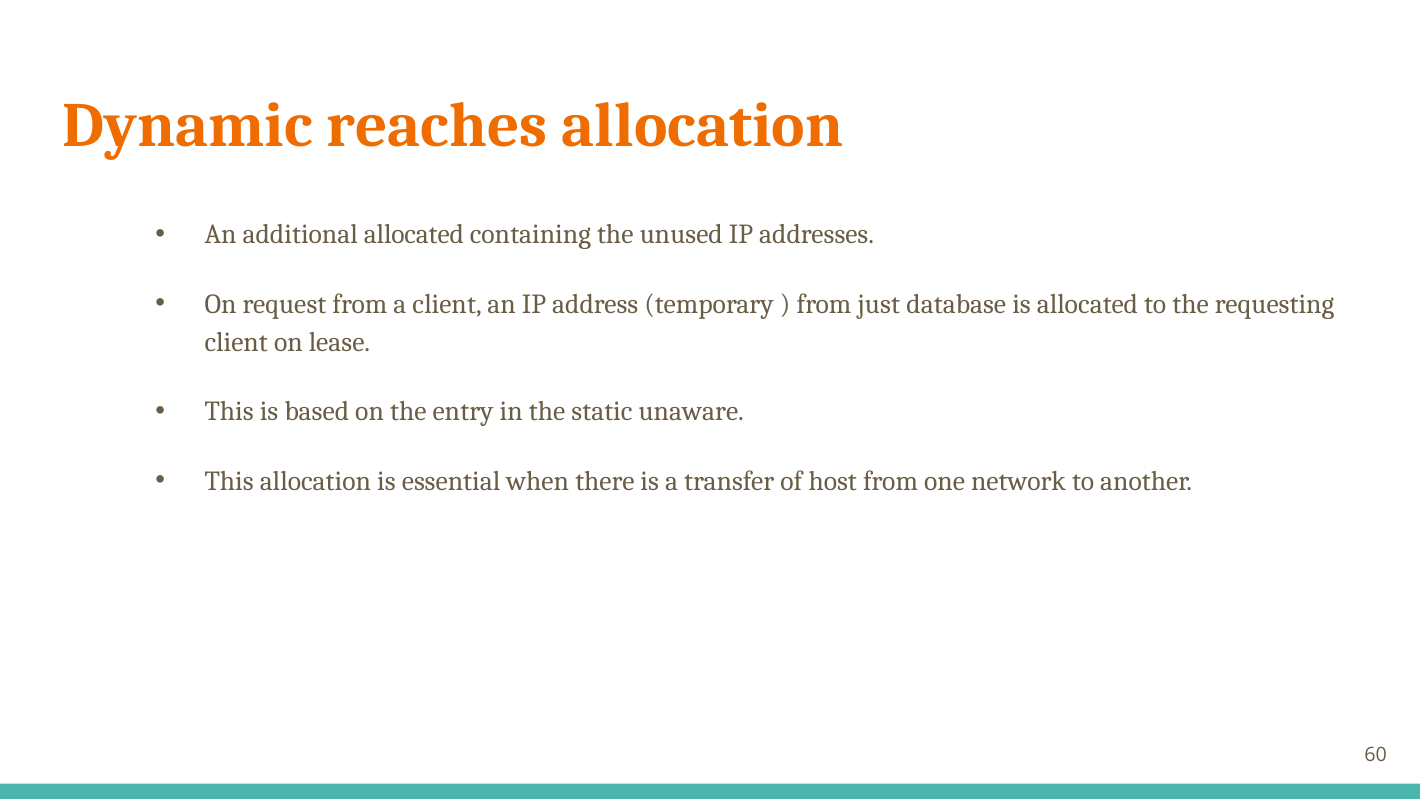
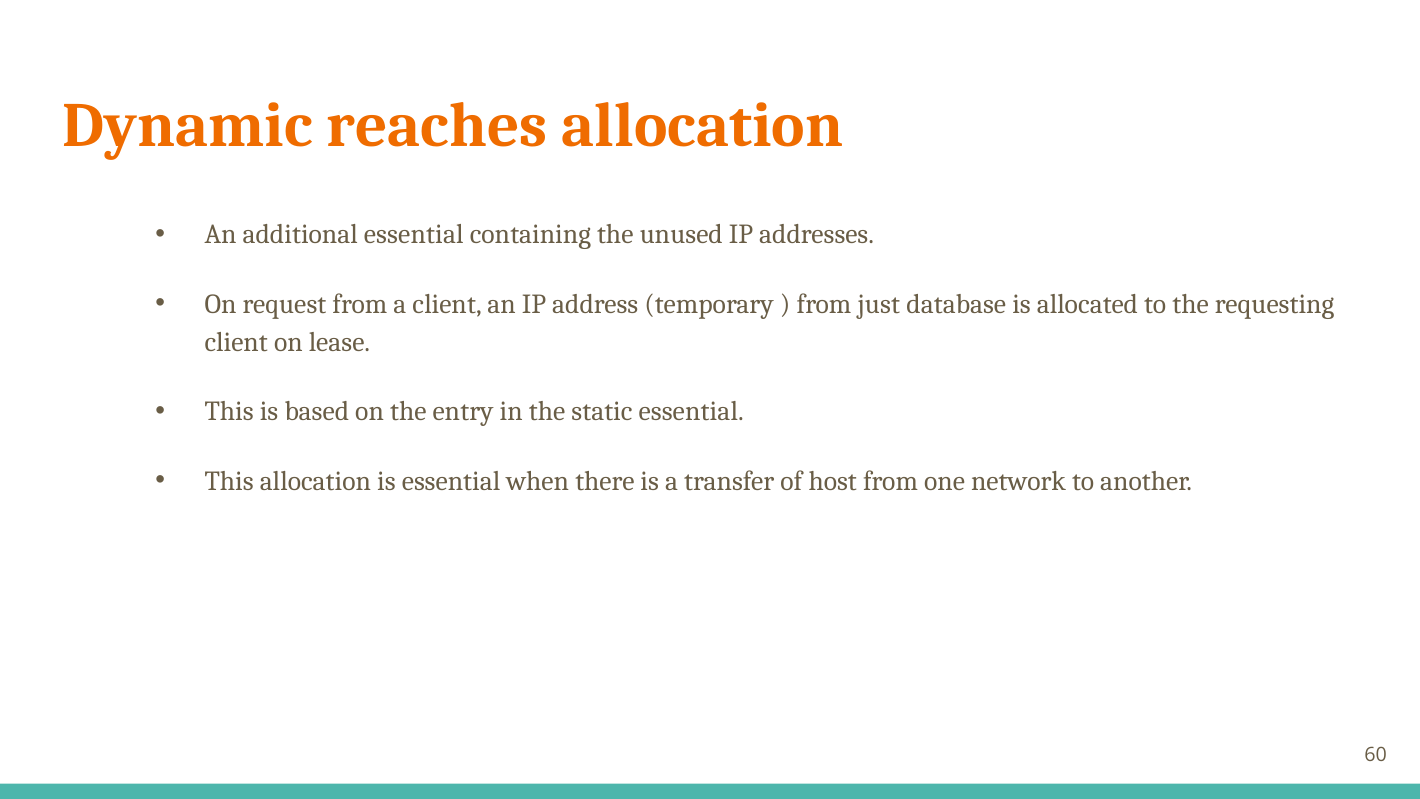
additional allocated: allocated -> essential (414, 234)
static unaware: unaware -> essential (691, 412)
